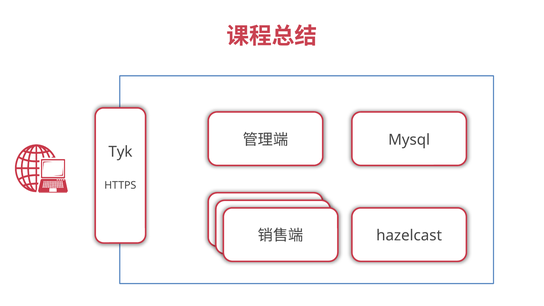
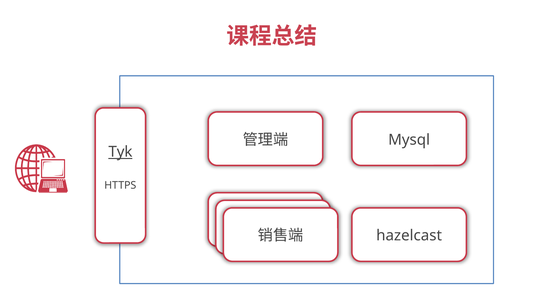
Tyk underline: none -> present (120, 152)
